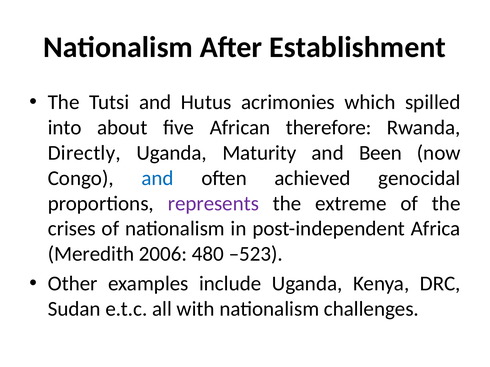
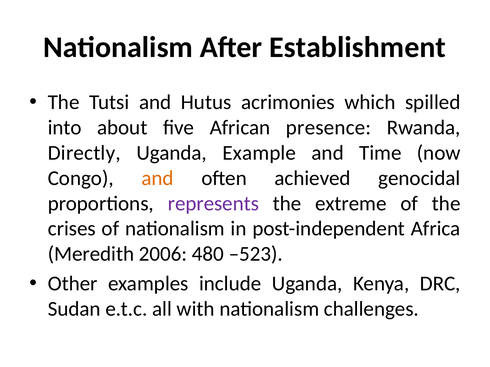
therefore: therefore -> presence (329, 128)
Maturity: Maturity -> Example (259, 153)
Been: Been -> Time (380, 153)
and colour: blue -> orange (158, 178)
